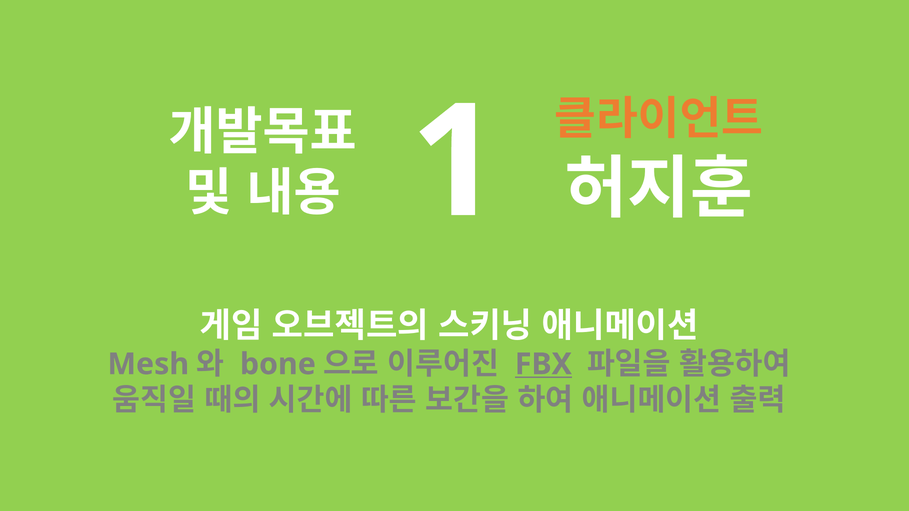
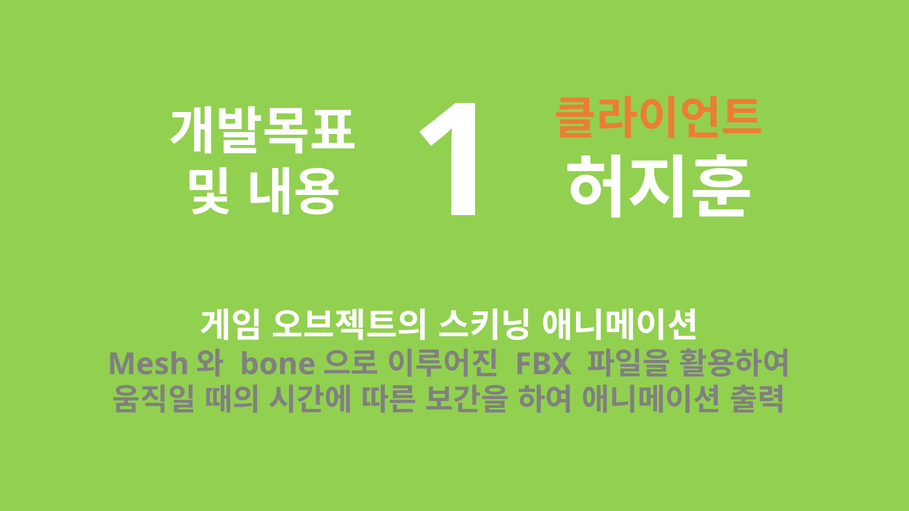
FBX underline: present -> none (543, 364)
